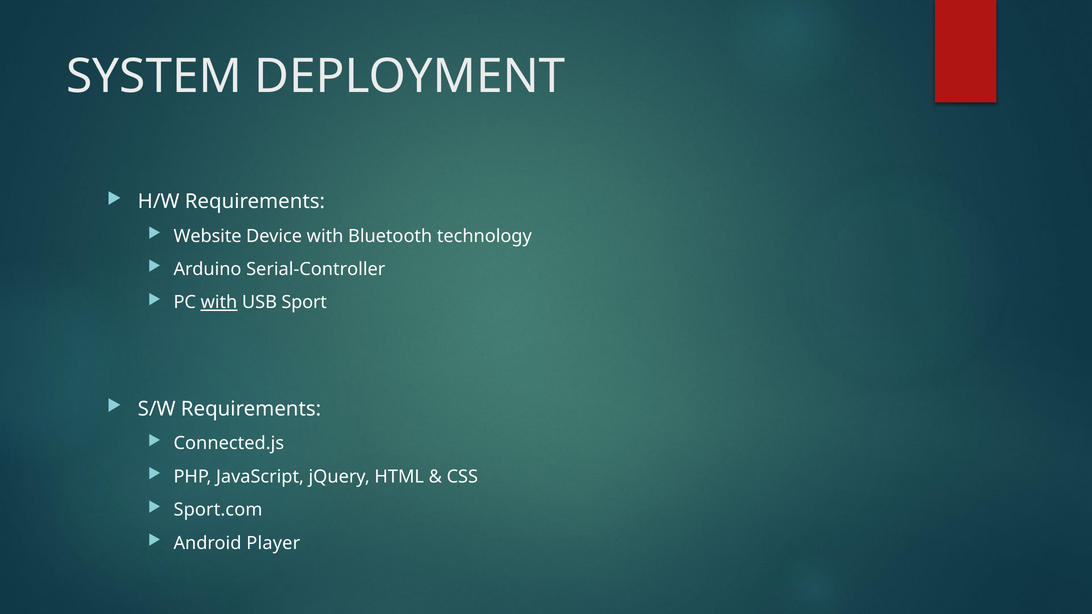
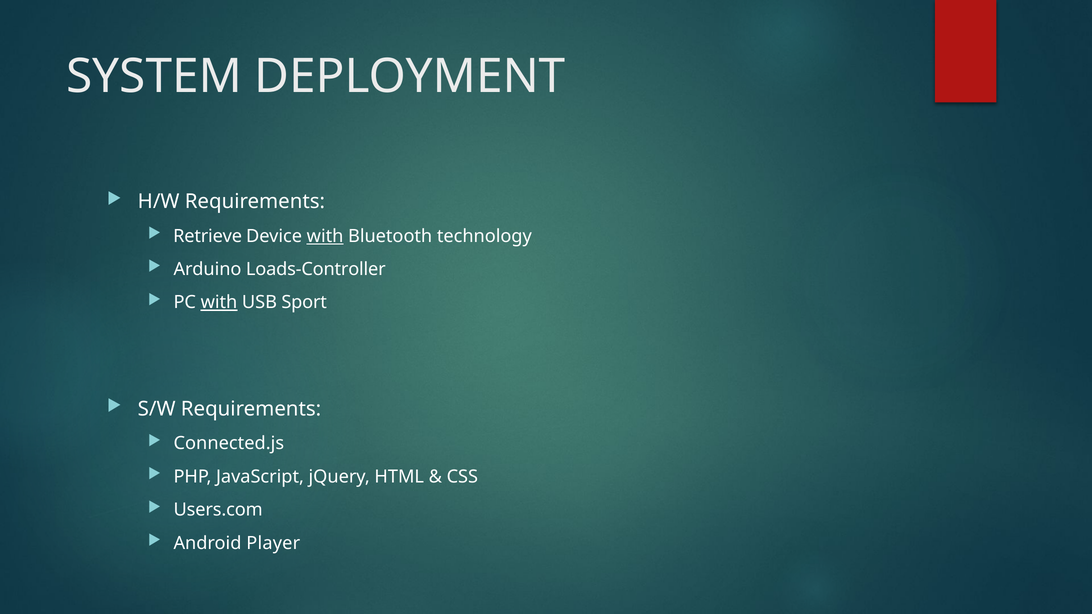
Website: Website -> Retrieve (208, 236)
with underline: none -> present (325, 236)
Serial-Controller: Serial-Controller -> Loads-Controller (316, 269)
Sport.com: Sport.com -> Users.com (218, 510)
